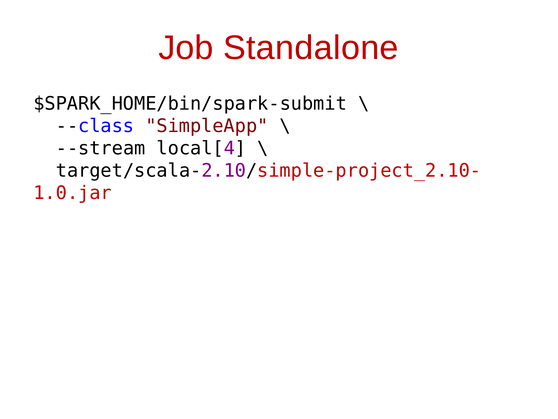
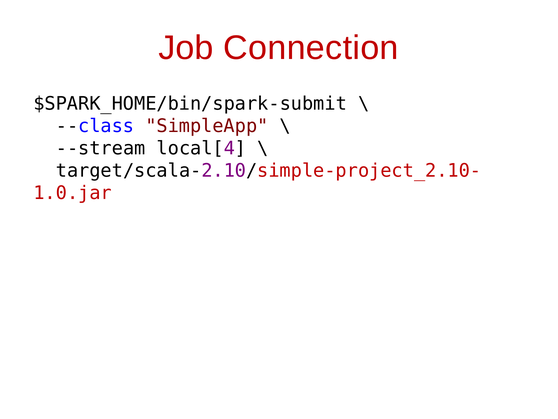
Standalone: Standalone -> Connection (311, 48)
